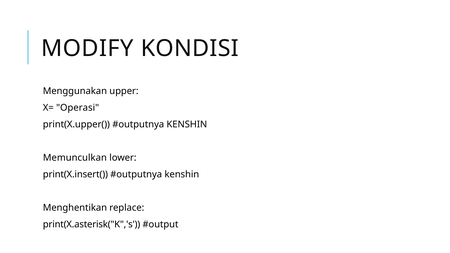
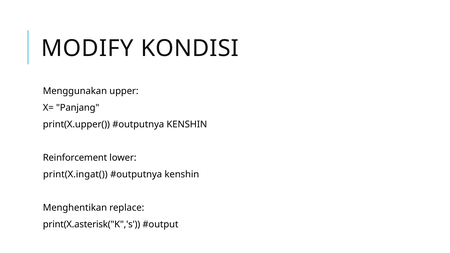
Operasi: Operasi -> Panjang (78, 108)
Memunculkan: Memunculkan -> Reinforcement (75, 158)
print(X.insert(: print(X.insert( -> print(X.ingat( (75, 175)
